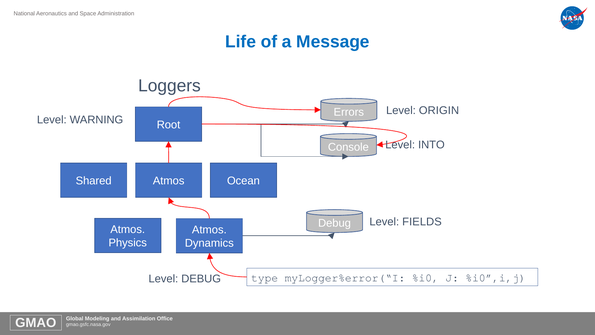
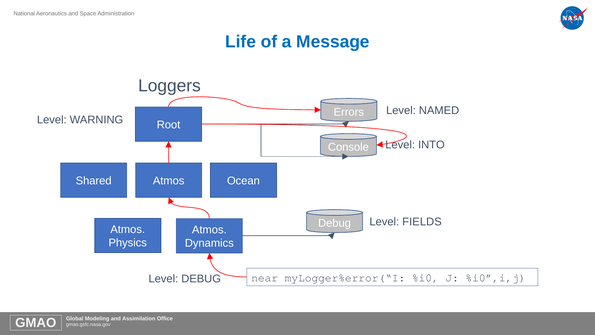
ORIGIN: ORIGIN -> NAMED (439, 110)
type: type -> near (265, 277)
